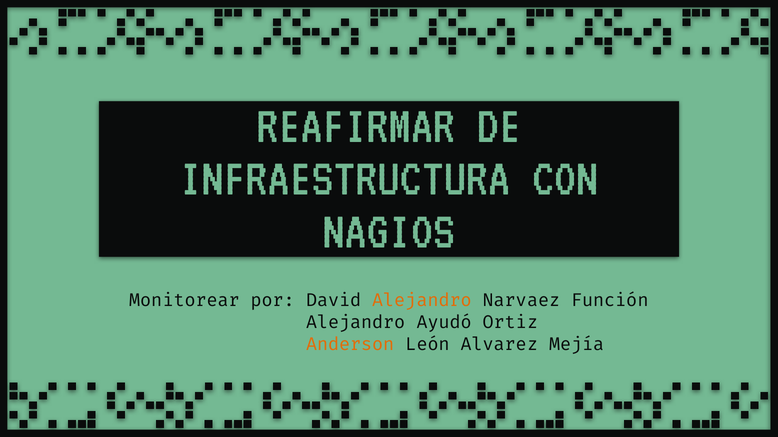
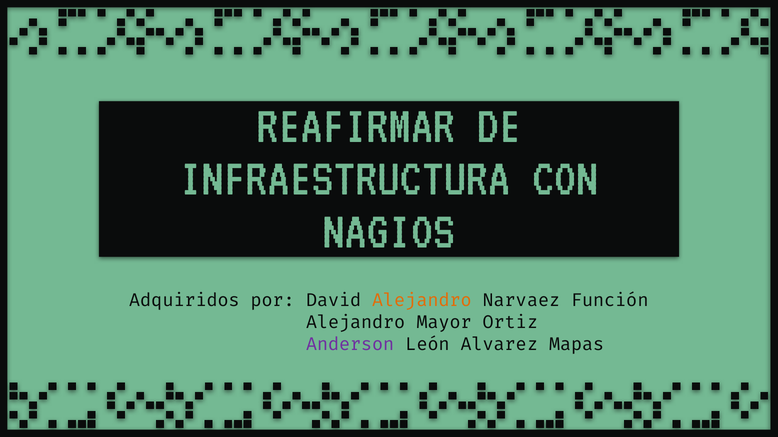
Monitorear: Monitorear -> Adquiridos (185, 301)
Ayudó: Ayudó -> Mayor (444, 323)
Anderson colour: orange -> purple (350, 345)
Mejía: Mejía -> Mapas (577, 345)
